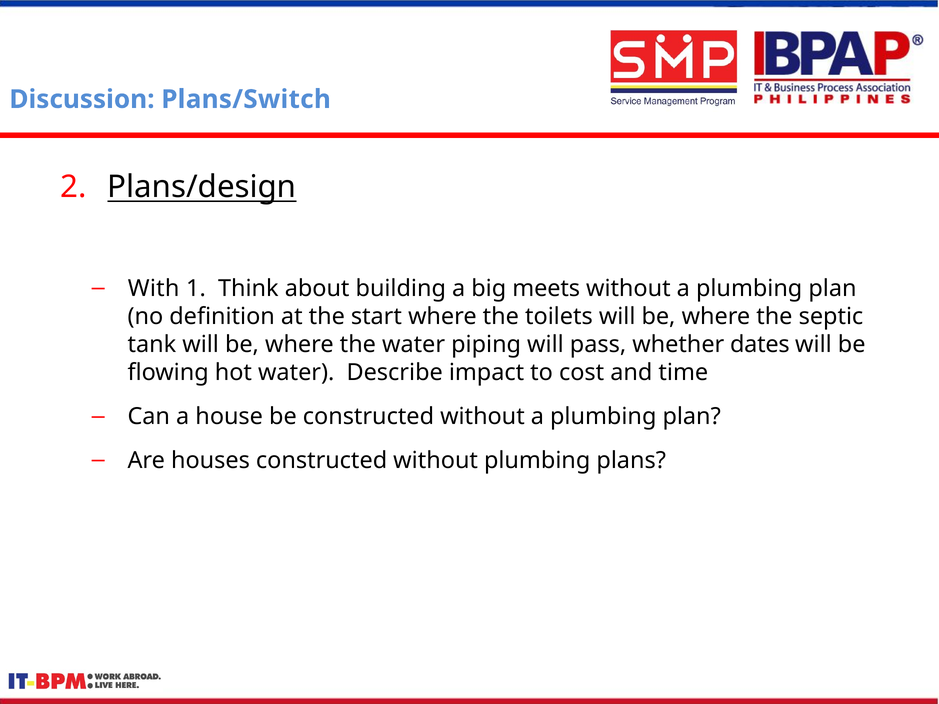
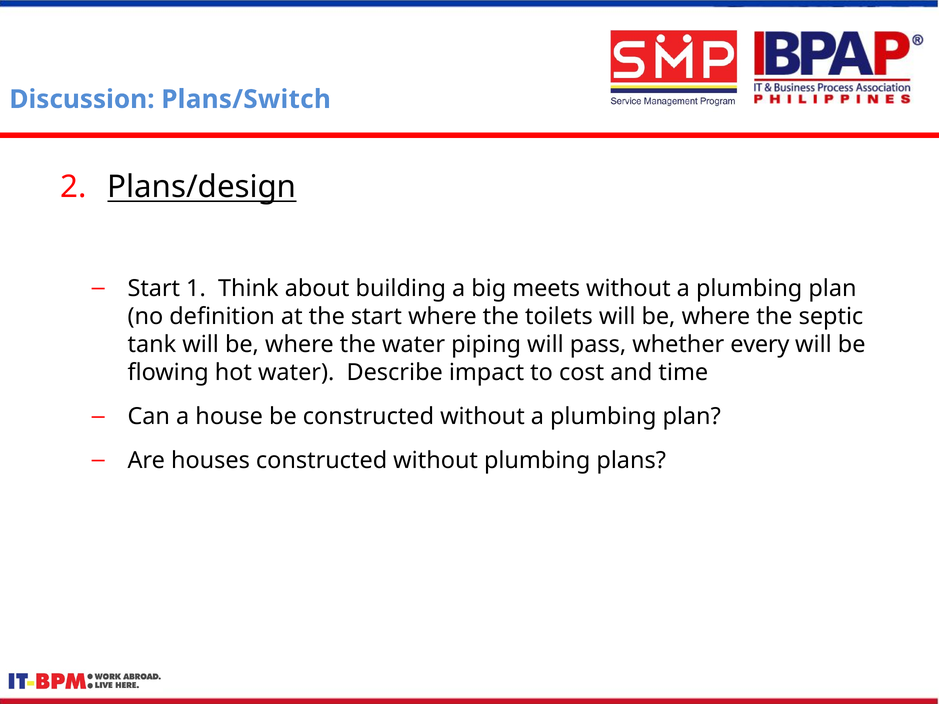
With: With -> Start (154, 288)
dates: dates -> every (760, 345)
